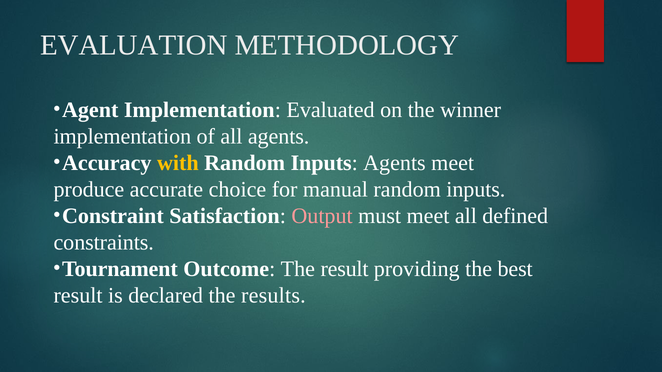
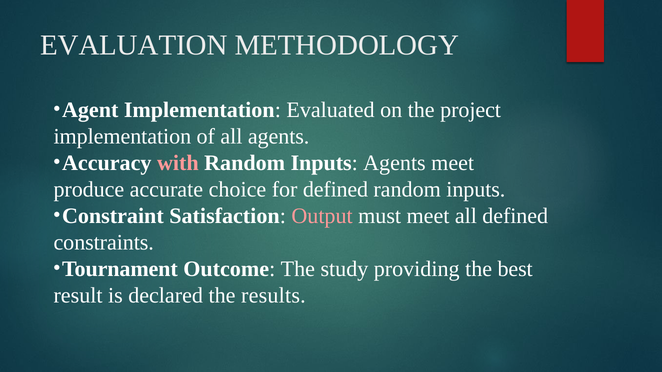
winner: winner -> project (471, 110)
with colour: yellow -> pink (178, 163)
for manual: manual -> defined (336, 190)
The result: result -> study (344, 269)
